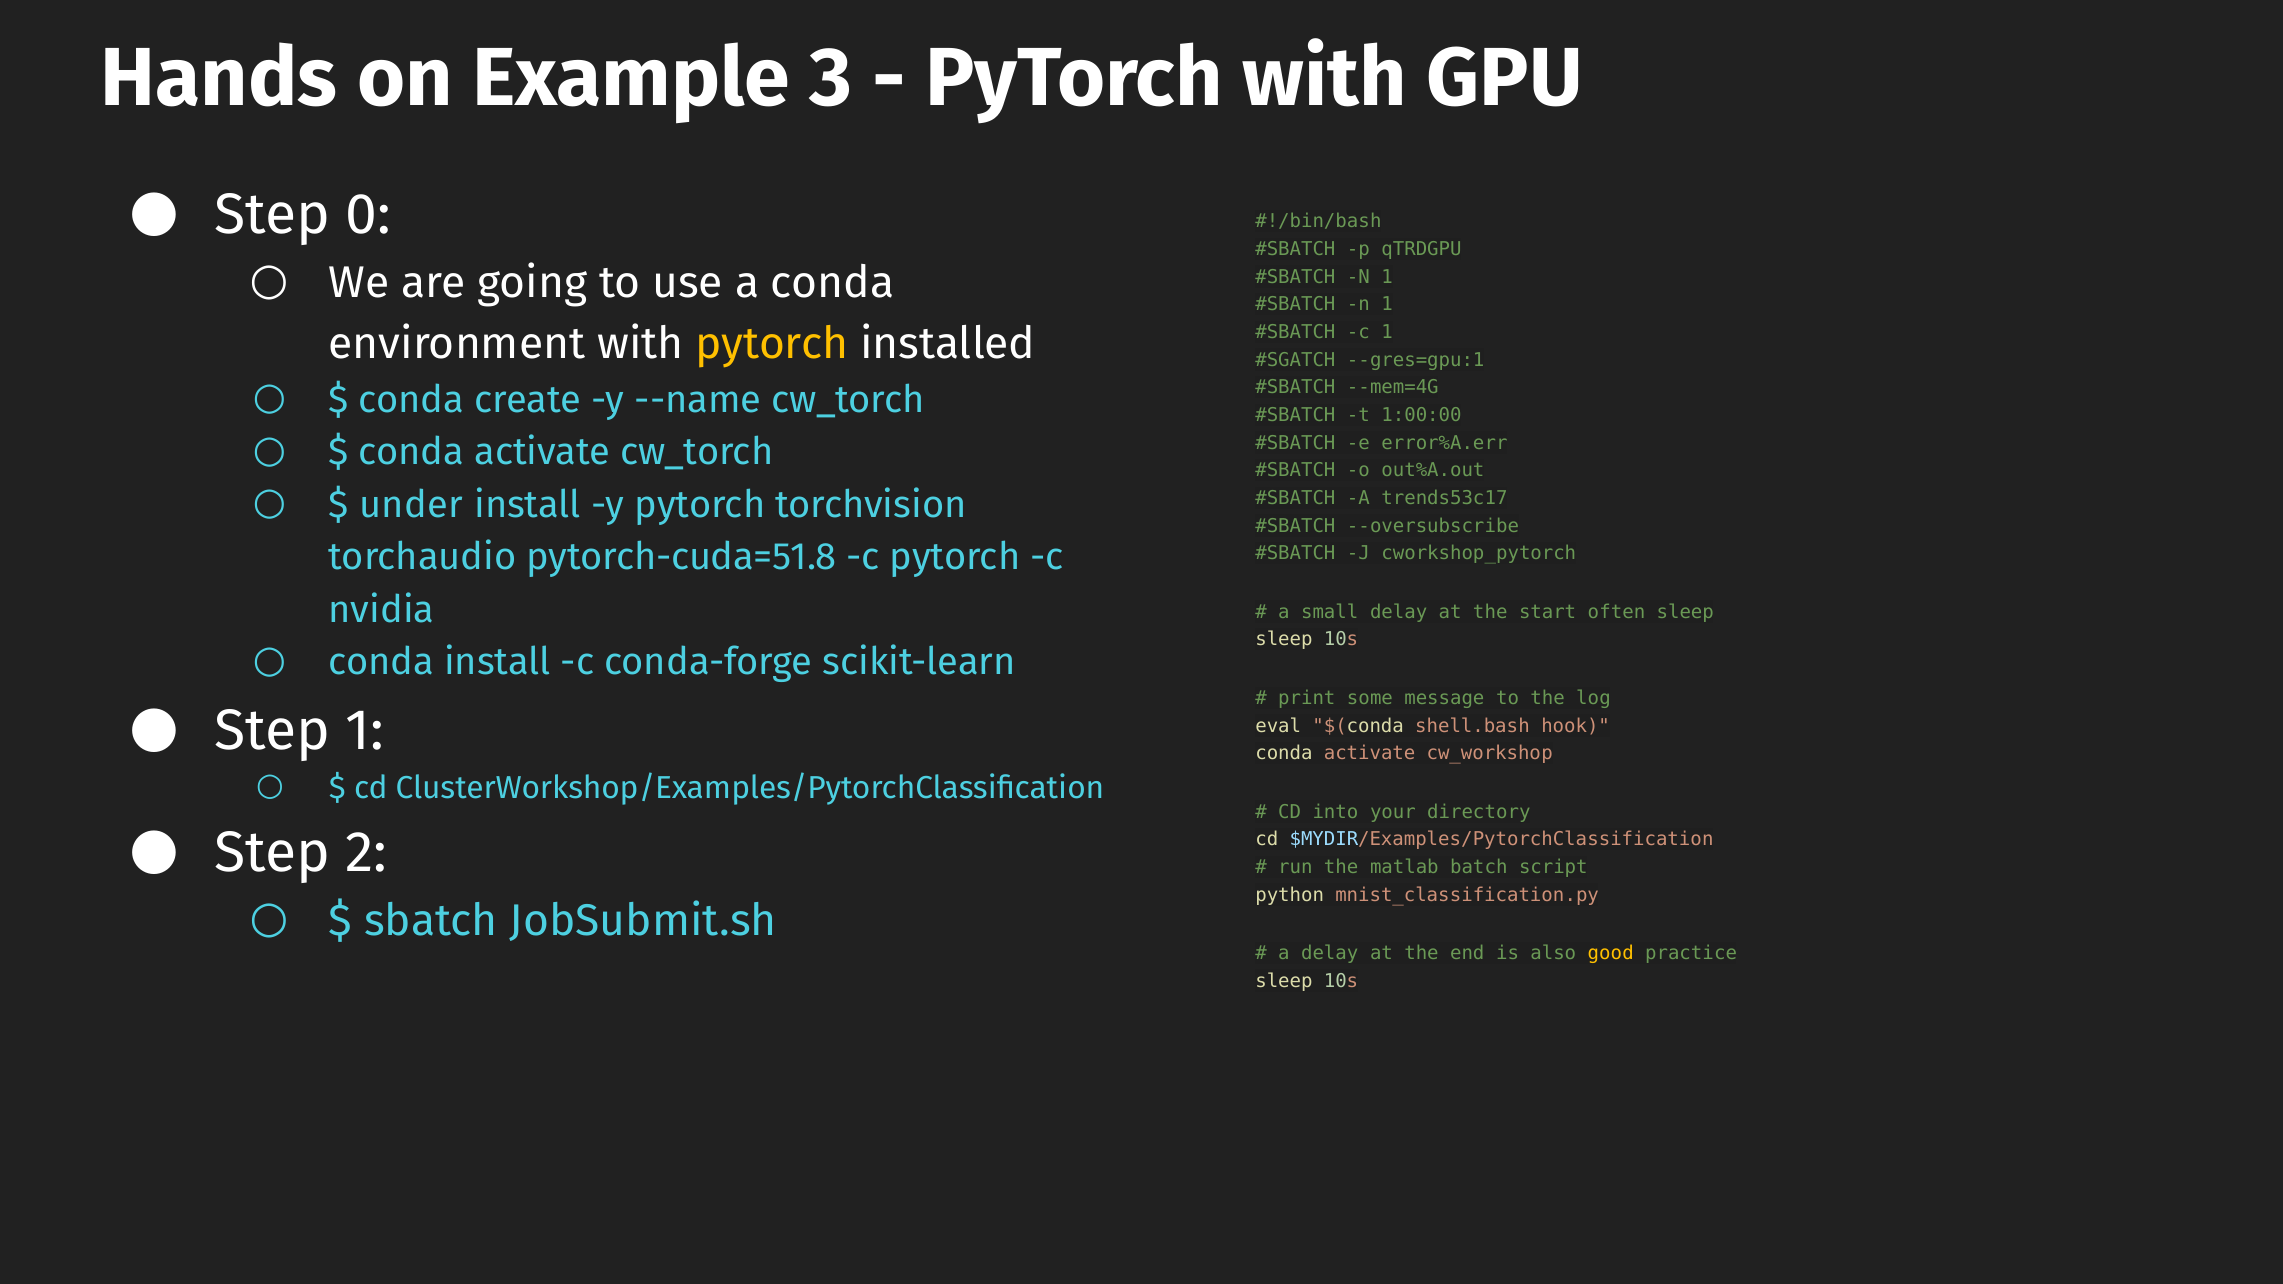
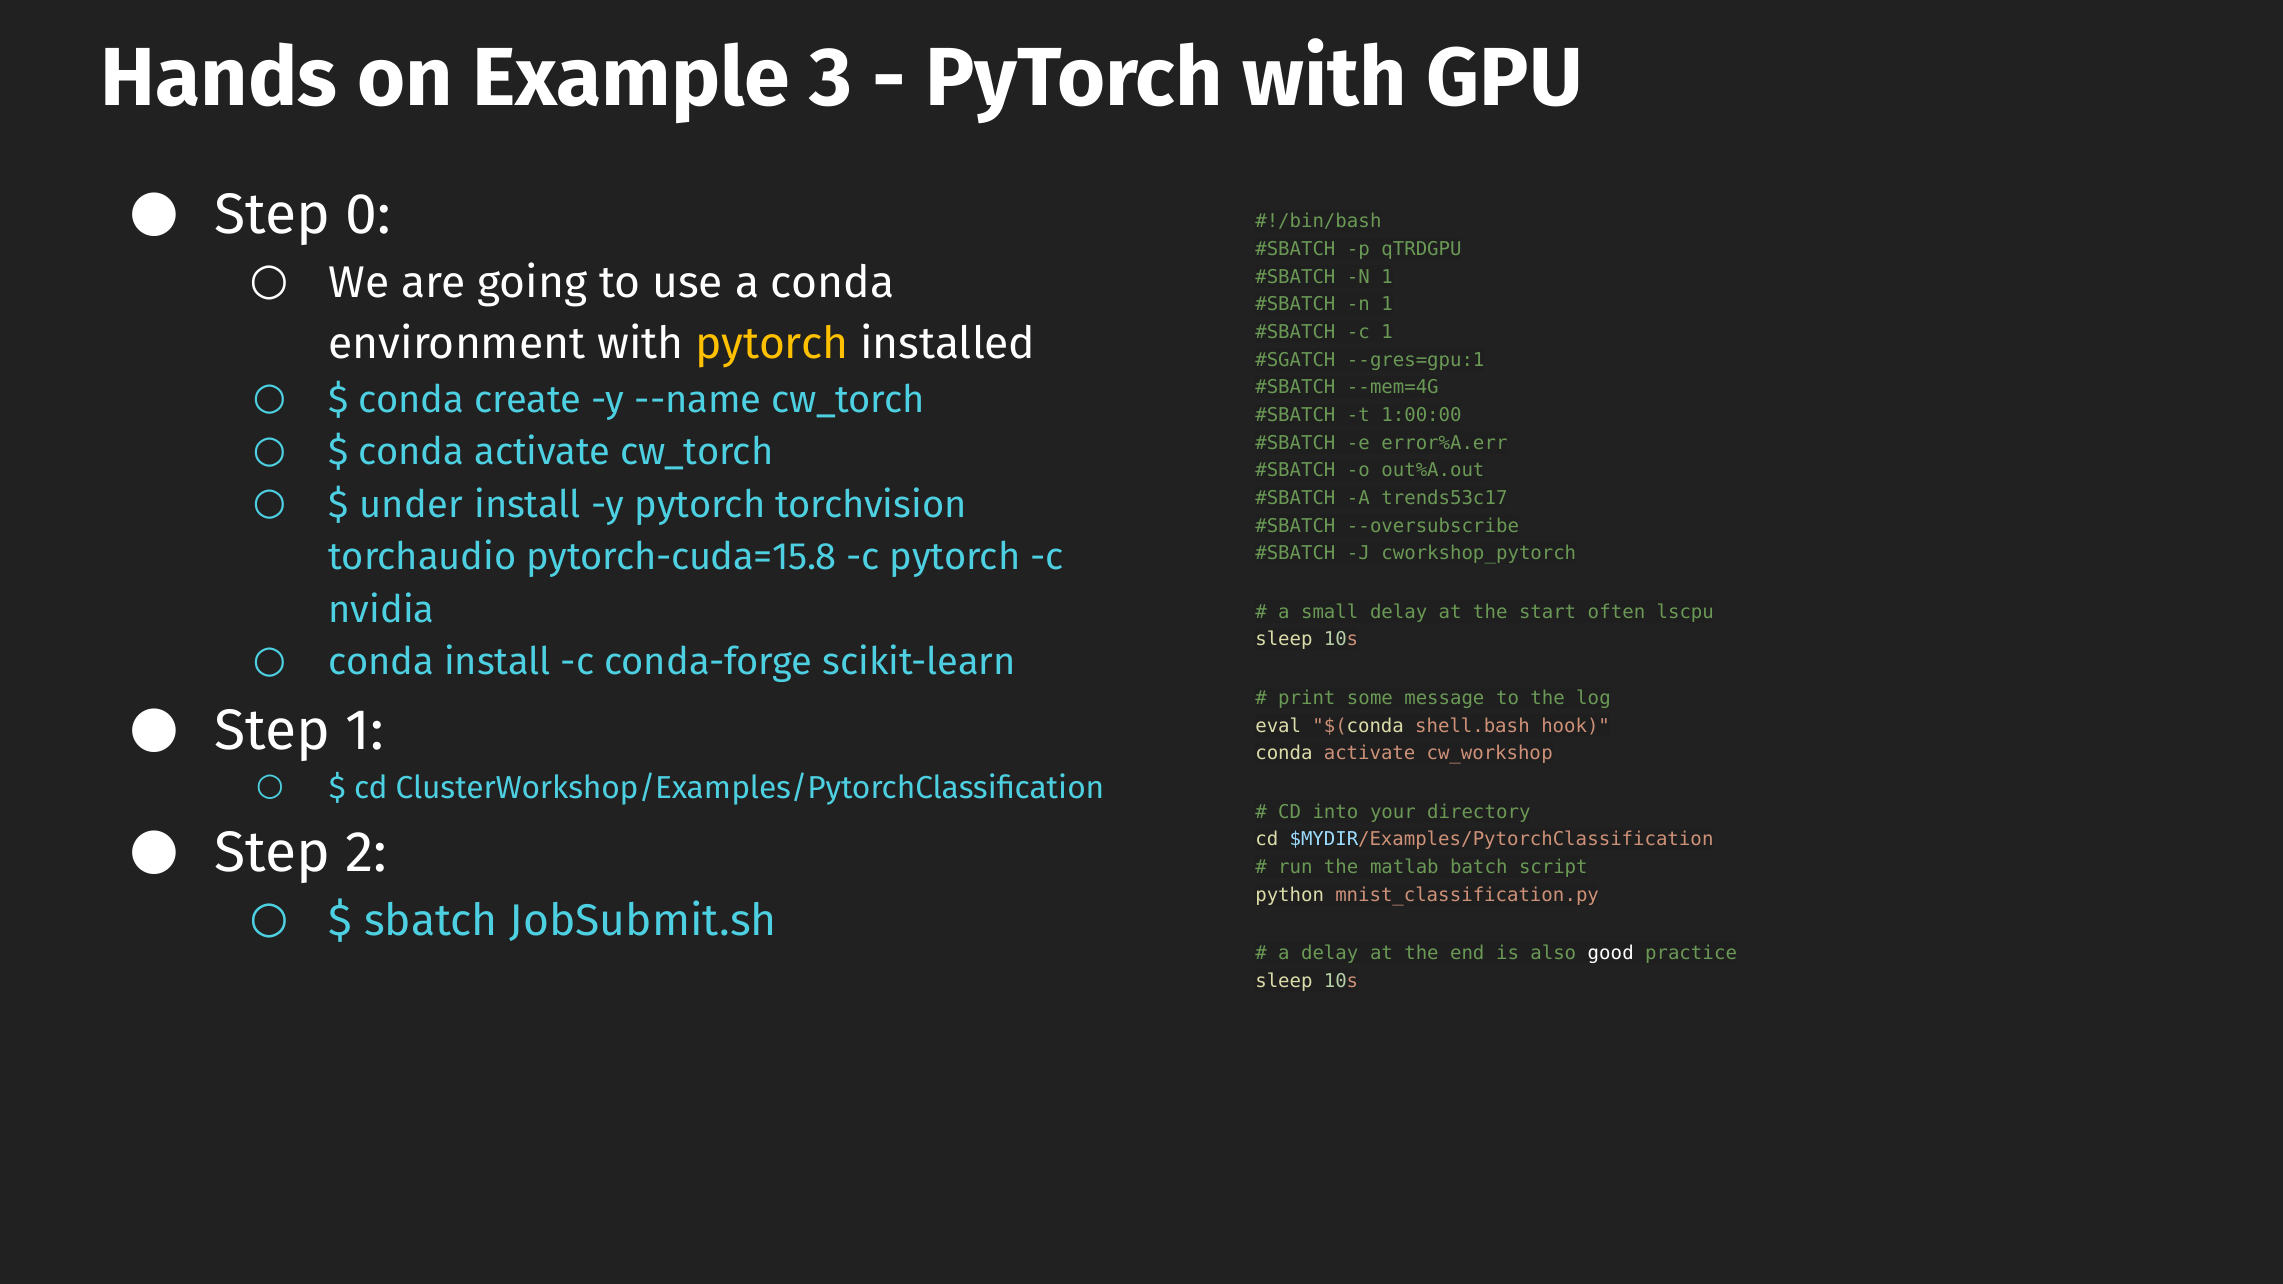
pytorch-cuda=51.8: pytorch-cuda=51.8 -> pytorch-cuda=15.8 (682, 557)
often sleep: sleep -> lscpu (1685, 612)
good colour: yellow -> white (1611, 953)
